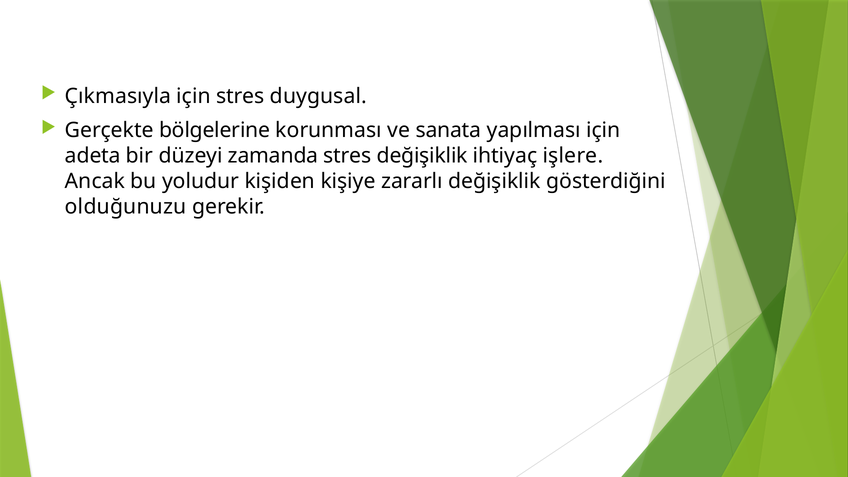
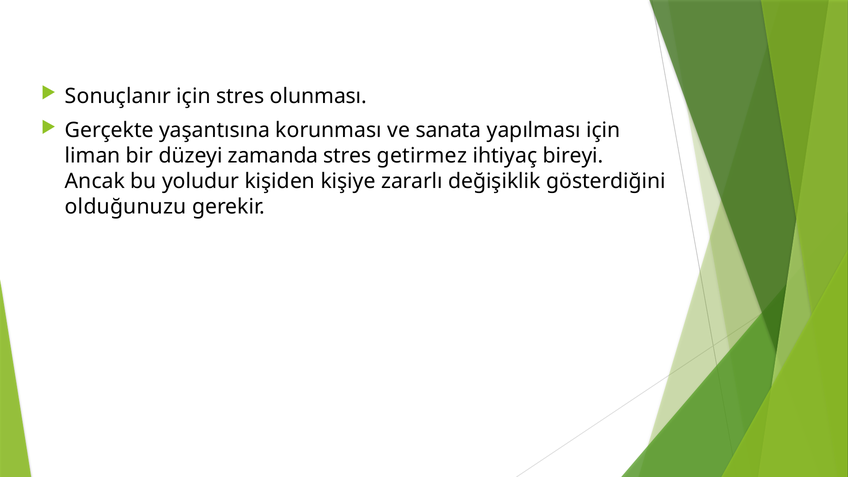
Çıkmasıyla: Çıkmasıyla -> Sonuçlanır (118, 96)
duygusal: duygusal -> olunması (318, 96)
bölgelerine: bölgelerine -> yaşantısına (215, 130)
adeta: adeta -> liman (93, 156)
stres değişiklik: değişiklik -> getirmez (422, 156)
işlere: işlere -> bireyi (573, 156)
